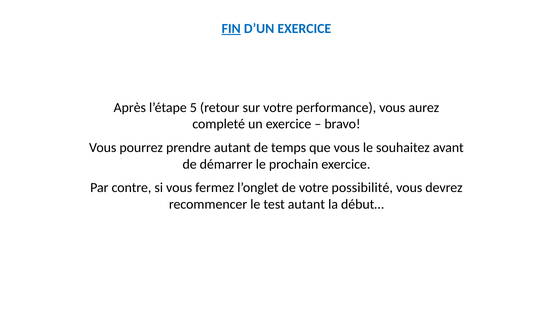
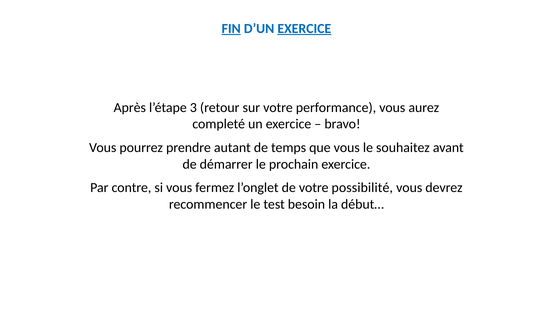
EXERCICE underline: none -> present (304, 29)
5: 5 -> 3 (193, 107)
test autant: autant -> besoin (306, 204)
